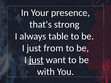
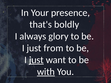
strong: strong -> boldly (67, 25)
table: table -> glory (58, 36)
with underline: none -> present (46, 72)
